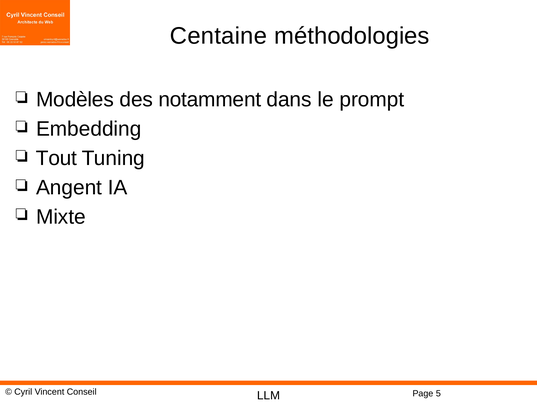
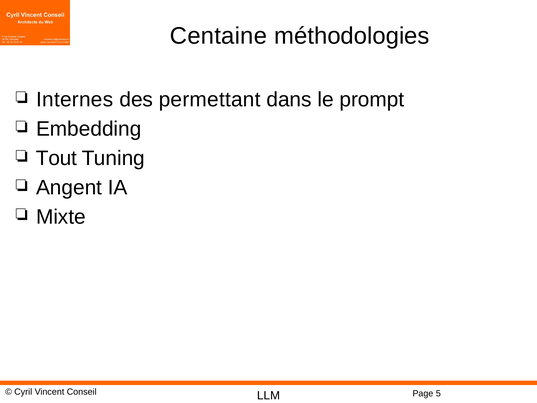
Modèles: Modèles -> Internes (75, 100)
notamment: notamment -> permettant (210, 100)
